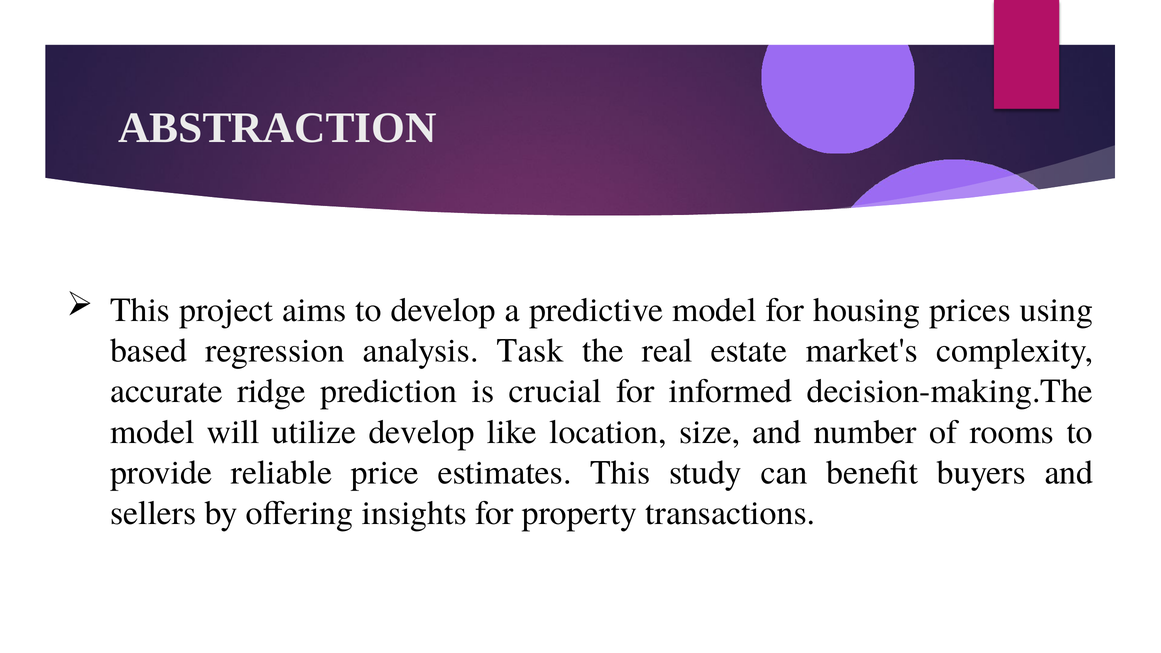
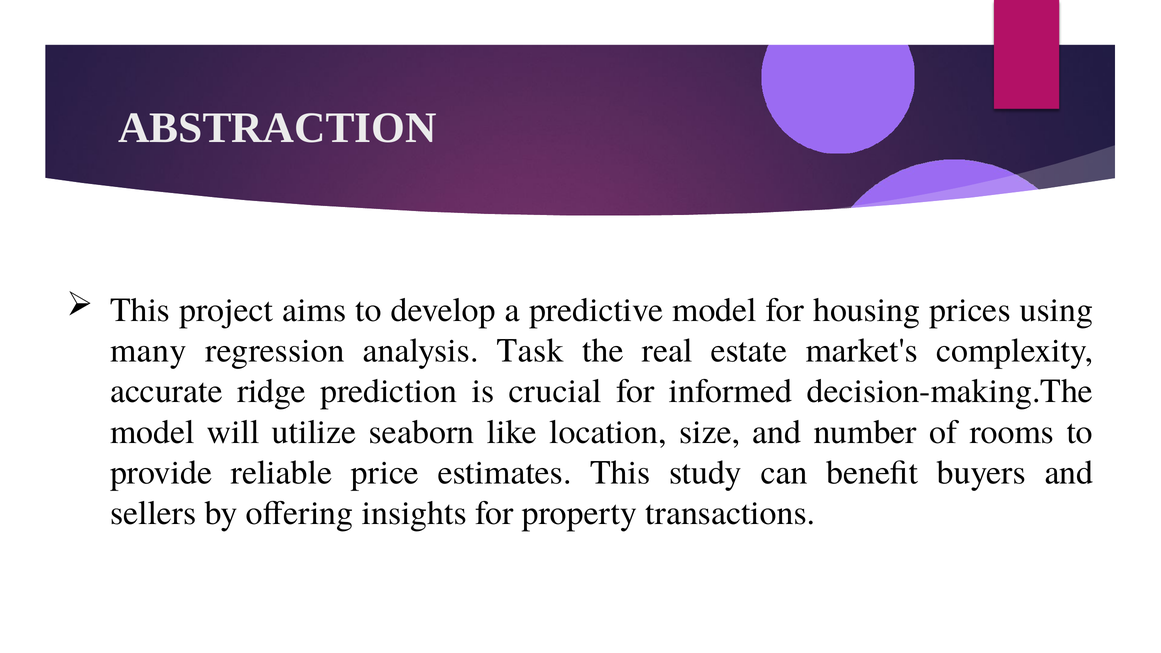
based: based -> many (148, 351)
utilize develop: develop -> seaborn (422, 432)
